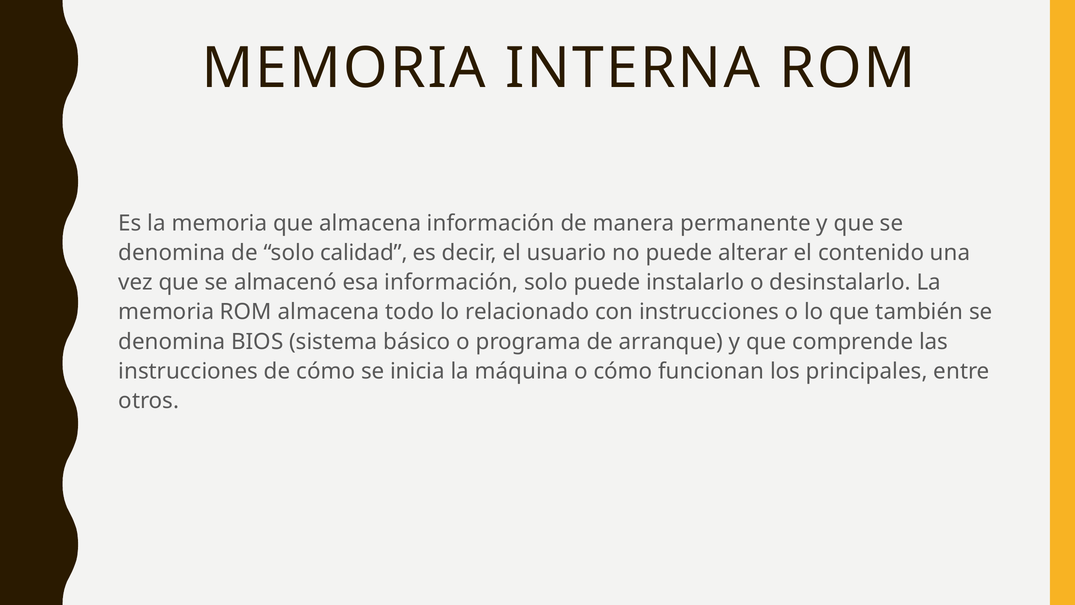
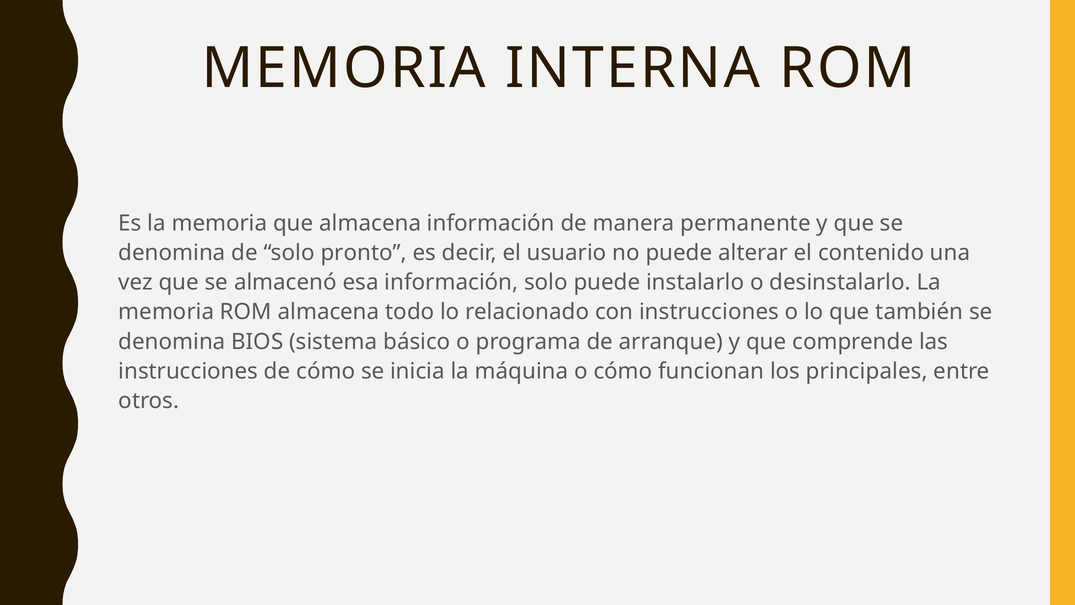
calidad: calidad -> pronto (364, 253)
